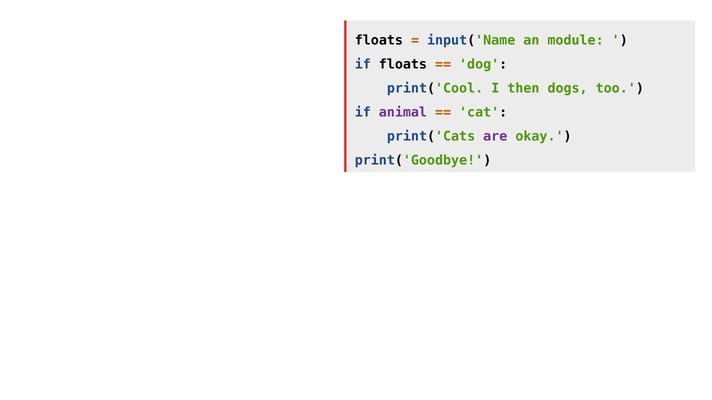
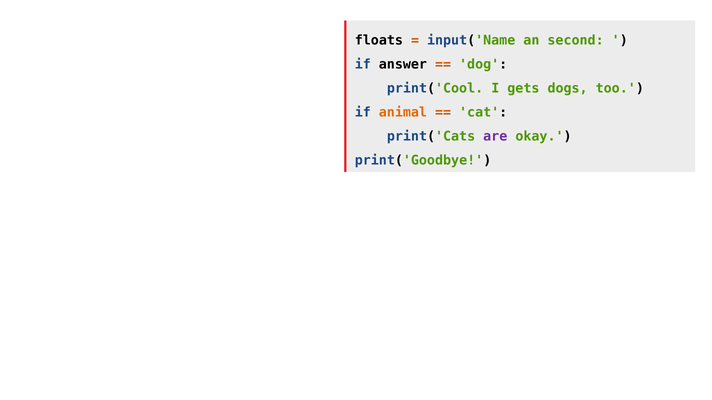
module: module -> second (576, 41)
if floats: floats -> answer (403, 65)
then: then -> gets (523, 89)
animal colour: purple -> orange (403, 113)
